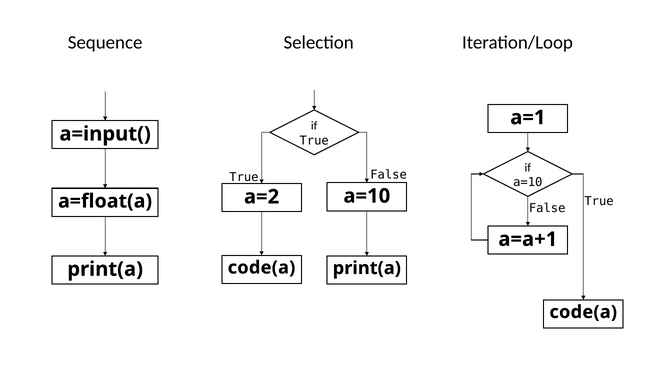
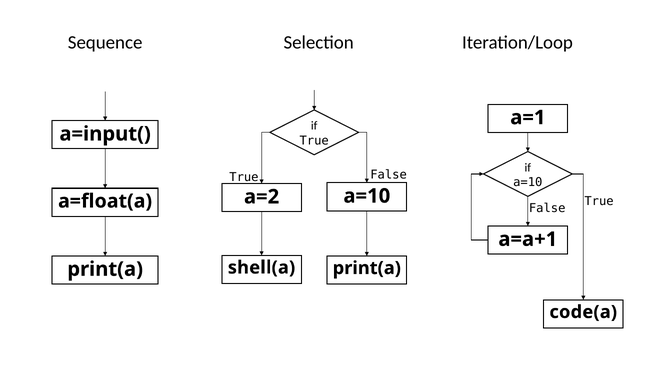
code(a: code(a -> shell(a (262, 268)
